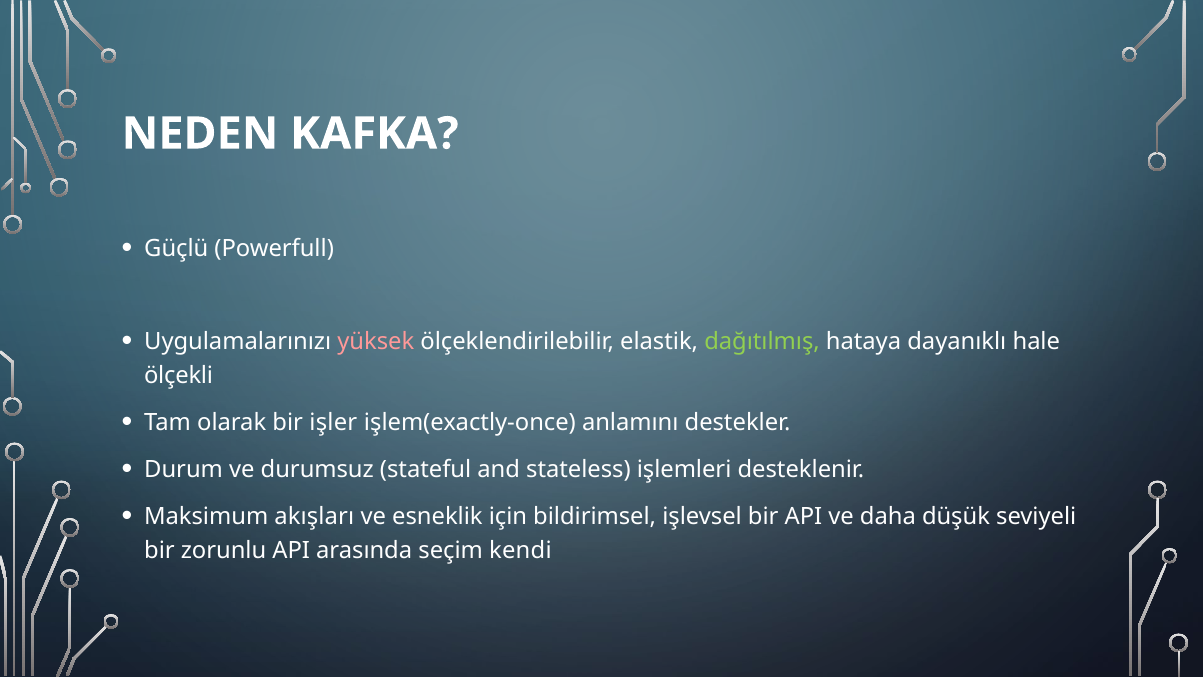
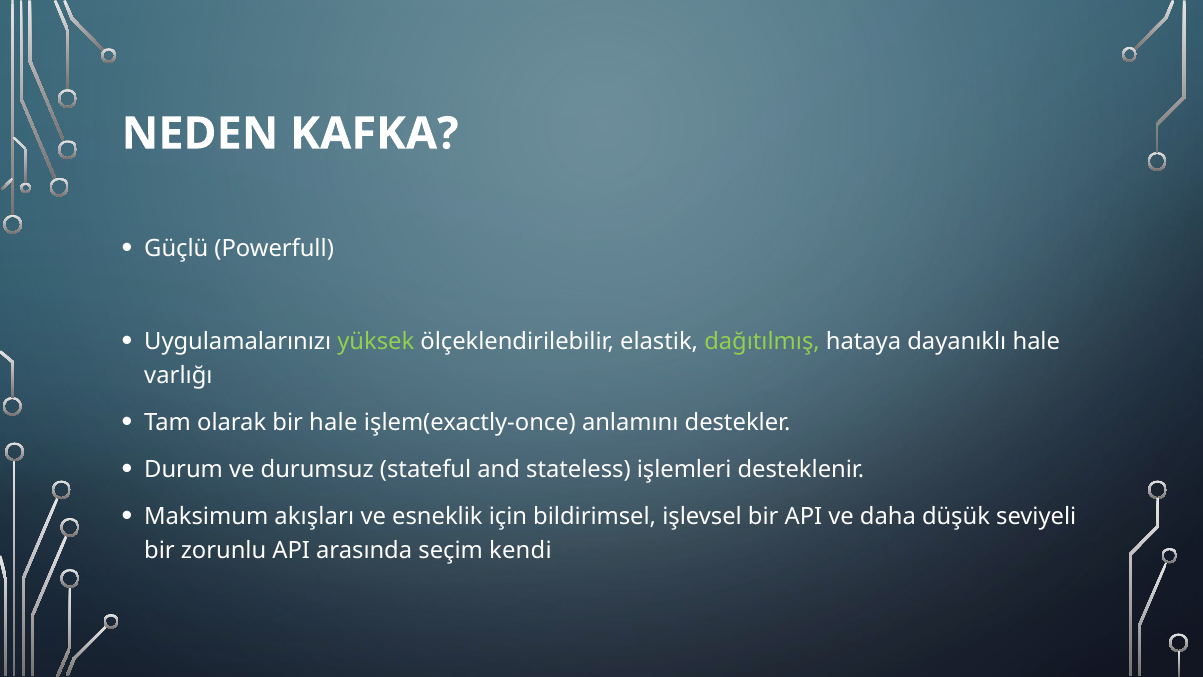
yüksek colour: pink -> light green (376, 342)
ölçekli: ölçekli -> varlığı (178, 376)
bir işler: işler -> hale (333, 423)
